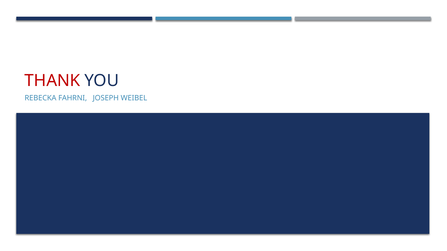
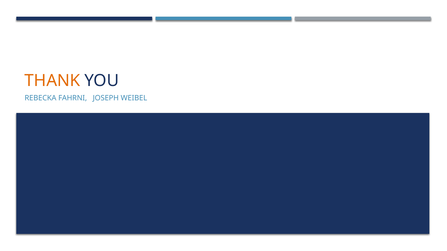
THANK colour: red -> orange (52, 81)
